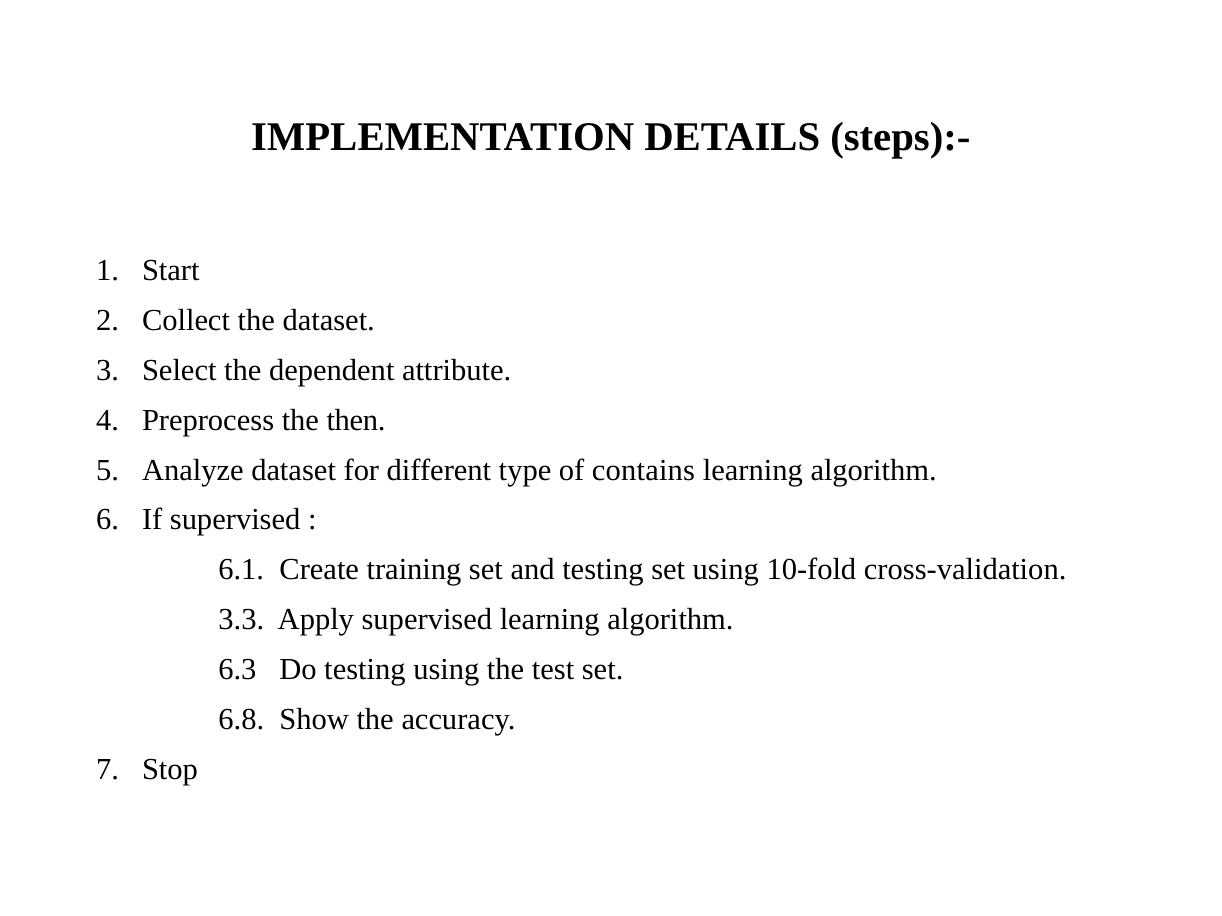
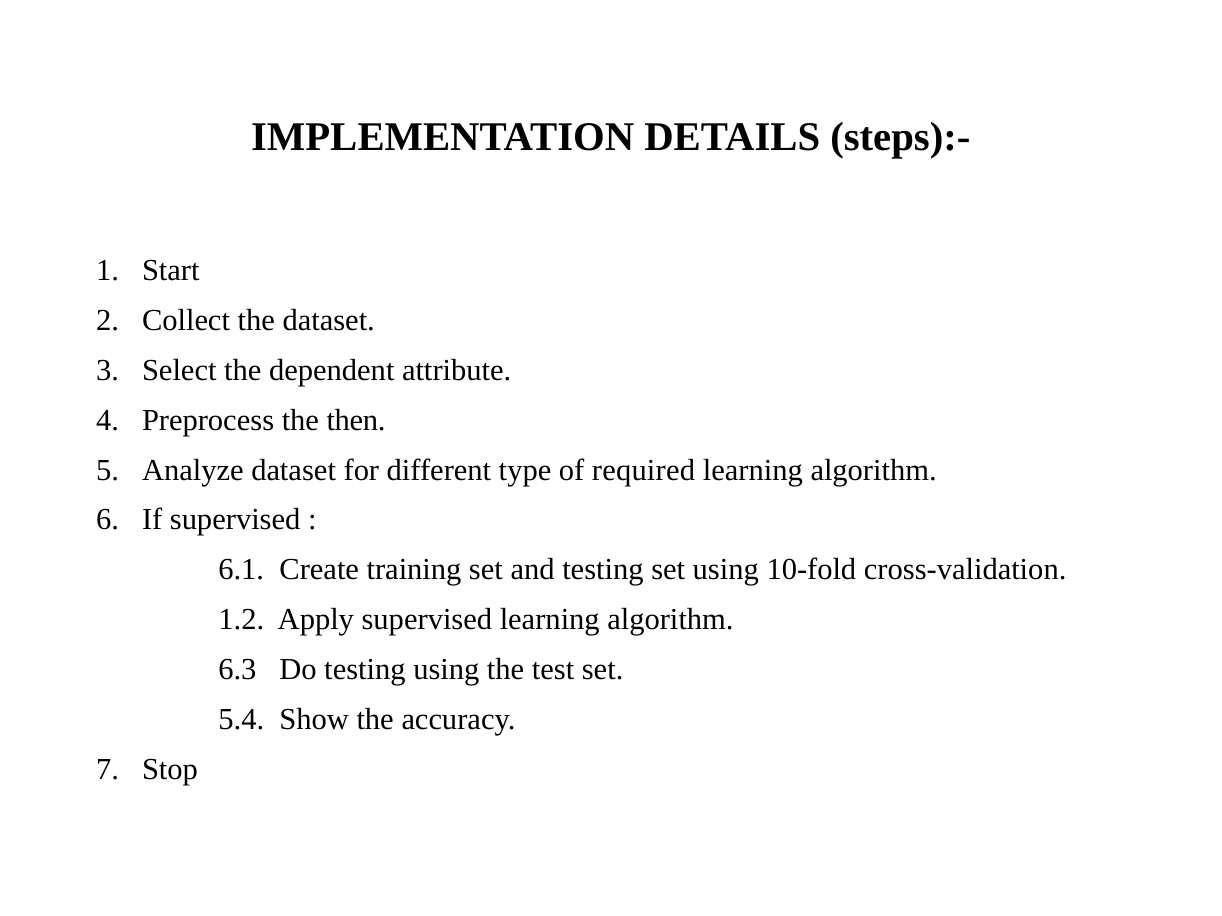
contains: contains -> required (643, 470)
3.3: 3.3 -> 1.2 (241, 620)
6.8: 6.8 -> 5.4 (241, 720)
